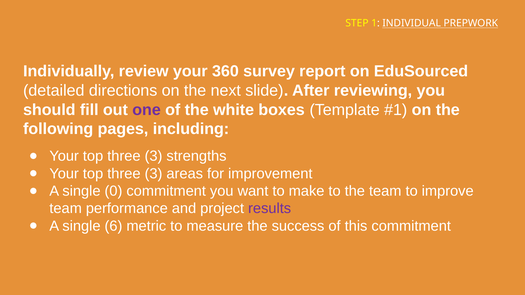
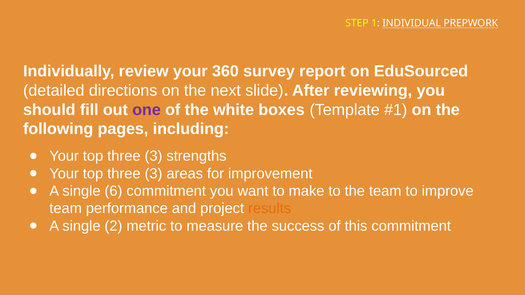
0: 0 -> 6 (113, 191)
results colour: purple -> orange (270, 209)
6: 6 -> 2 (113, 226)
